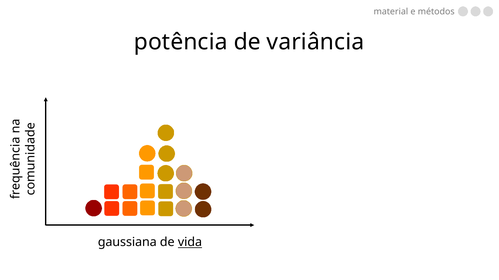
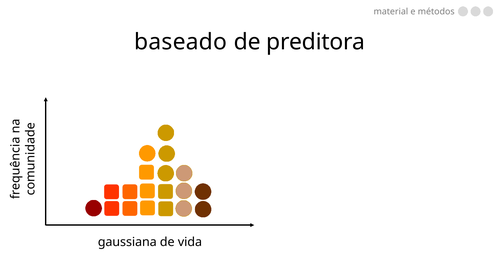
potência: potência -> baseado (181, 42)
variância: variância -> preditora (316, 42)
vida underline: present -> none (190, 243)
